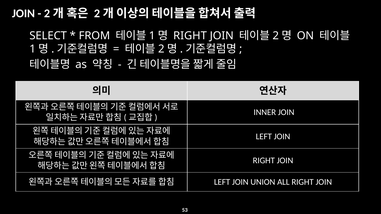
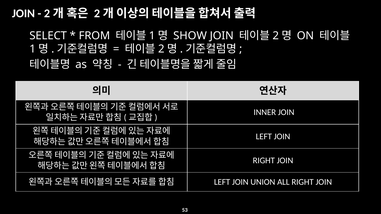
RIGHT: RIGHT -> SHOW (190, 36)
